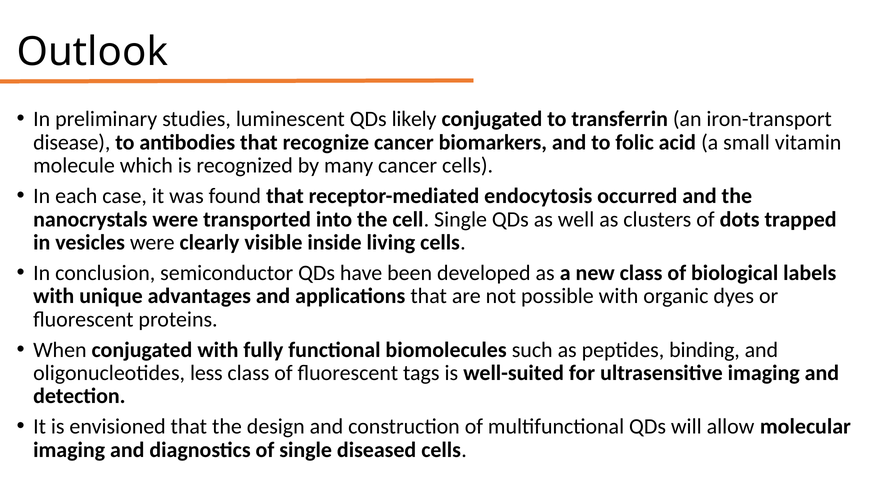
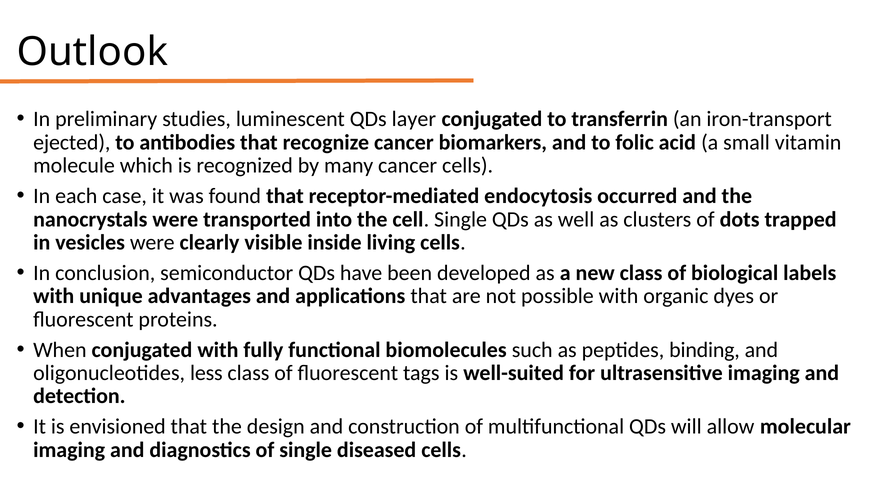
likely: likely -> layer (414, 119)
disease: disease -> ejected (72, 142)
